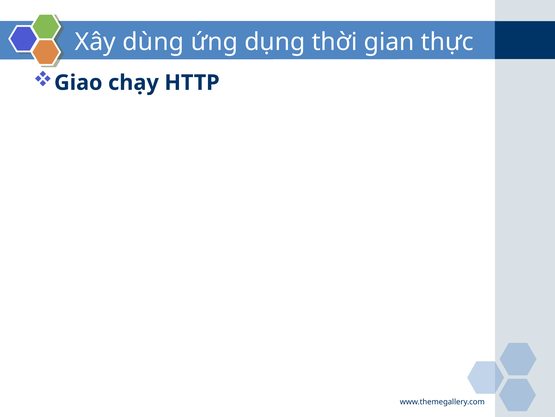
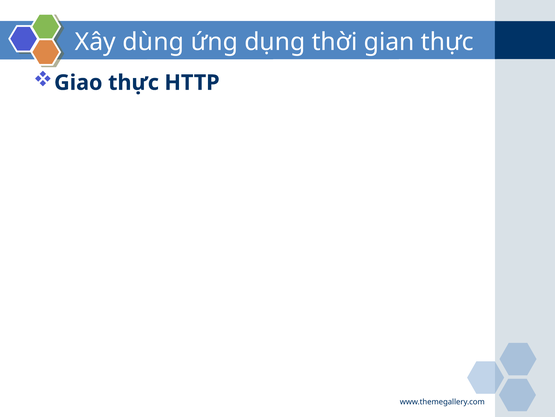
Giao chạy: chạy -> thực (134, 83)
